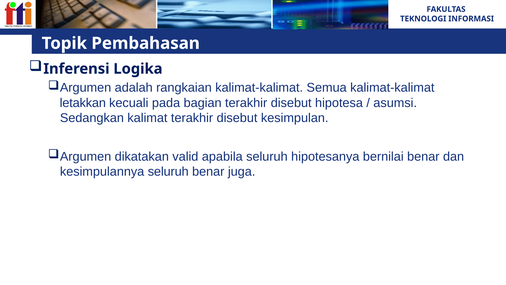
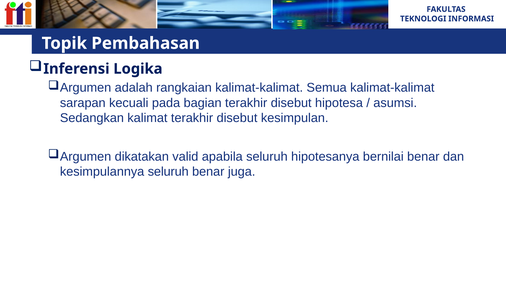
letakkan: letakkan -> sarapan (83, 103)
